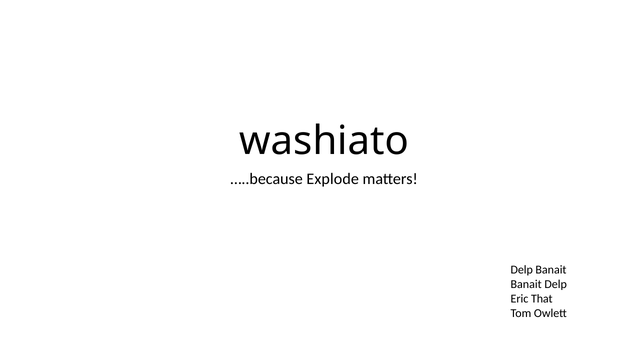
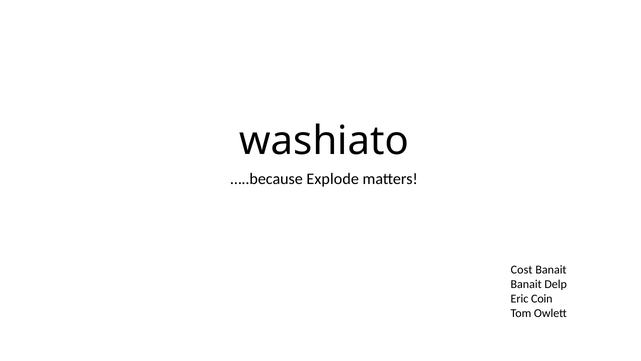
Delp: Delp -> Cost (522, 270)
That: That -> Coin (542, 298)
